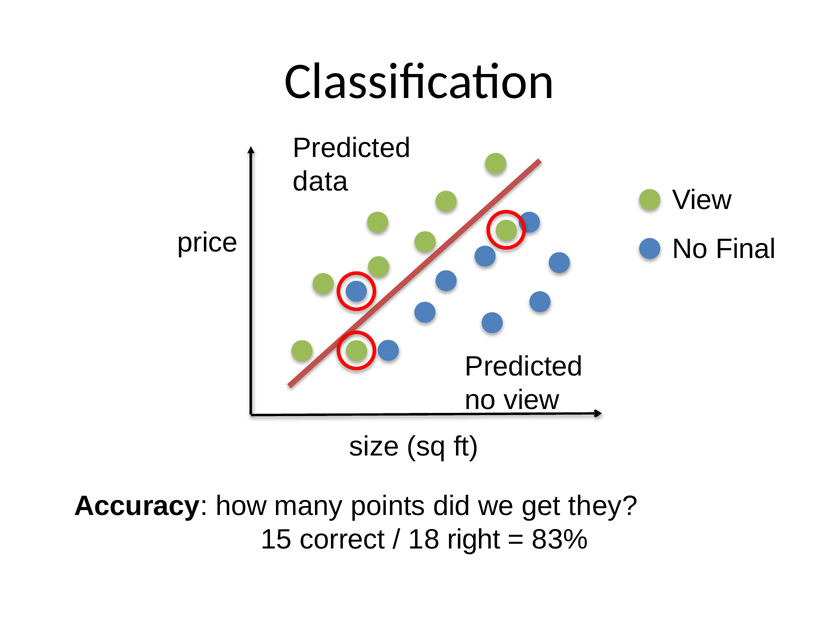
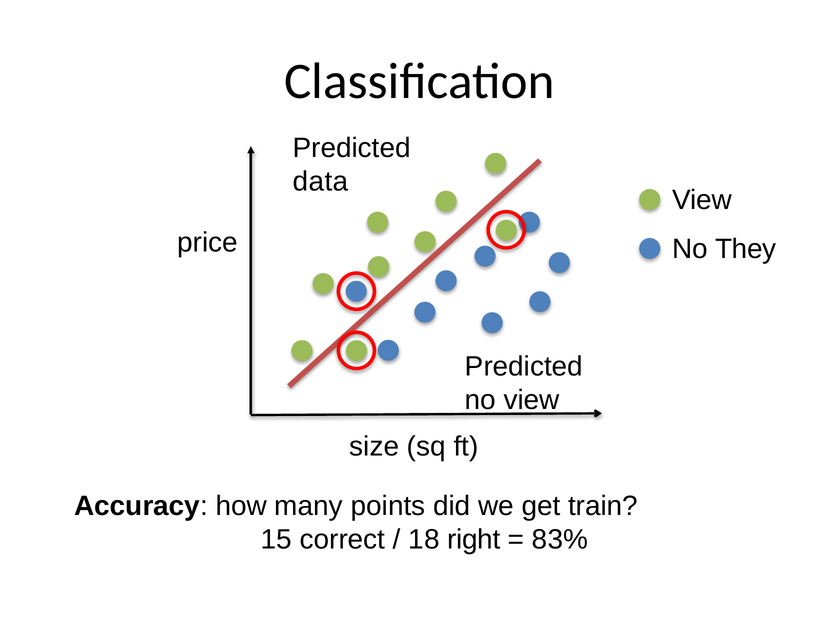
Final: Final -> They (746, 249)
they: they -> train (603, 506)
